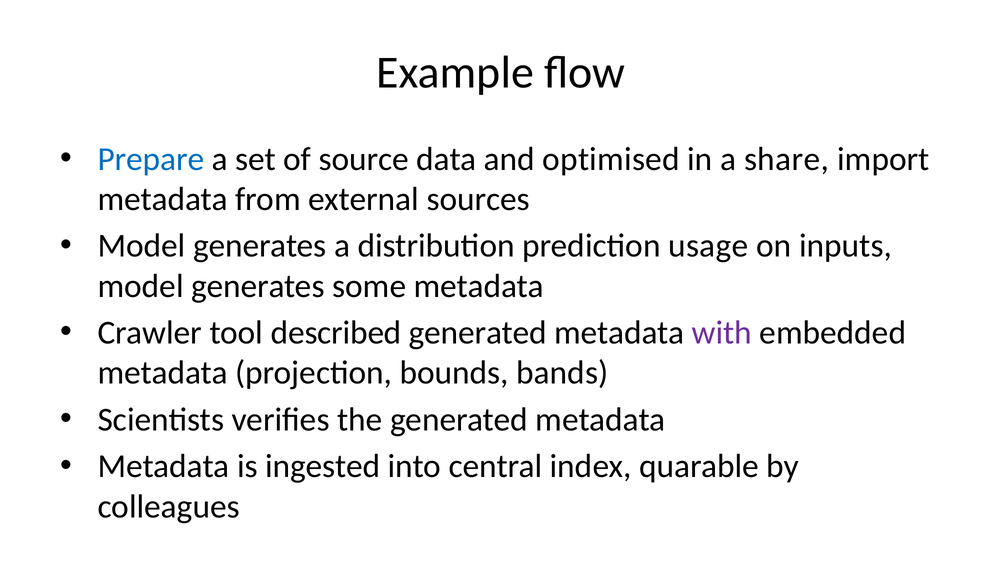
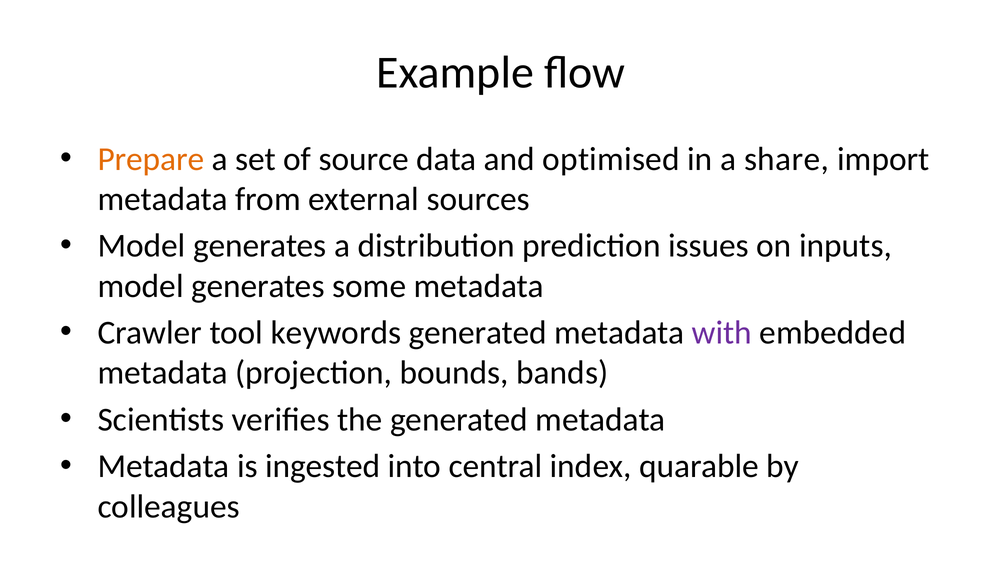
Prepare colour: blue -> orange (151, 159)
usage: usage -> issues (709, 246)
described: described -> keywords (336, 333)
